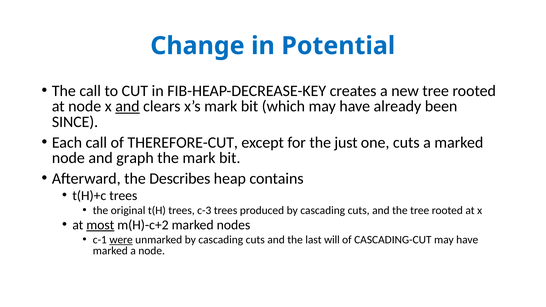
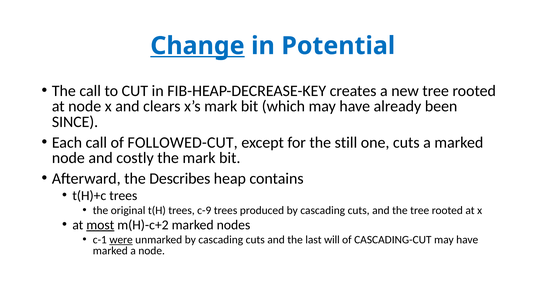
Change underline: none -> present (197, 46)
and underline: present -> none (127, 106)
THEREFORE-CUT: THEREFORE-CUT -> FOLLOWED-CUT (183, 143)
just: just -> still (346, 143)
graph: graph -> costly (135, 158)
c-3: c-3 -> c-9 (204, 210)
